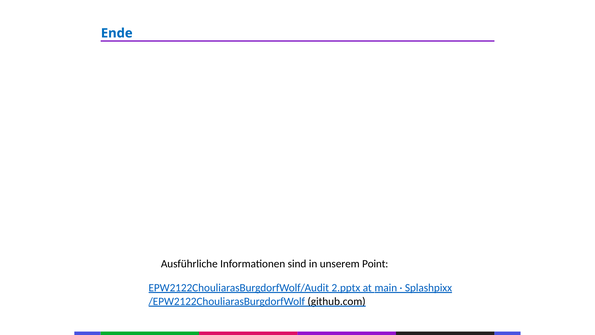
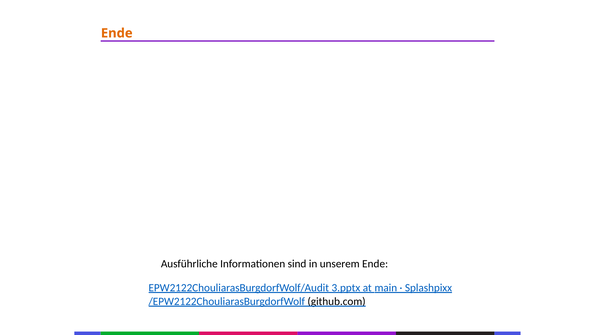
Ende colour: blue -> orange (117, 33)
unserem Point: Point -> Ende (375, 263)
2.pptx: 2.pptx -> 3.pptx (346, 287)
